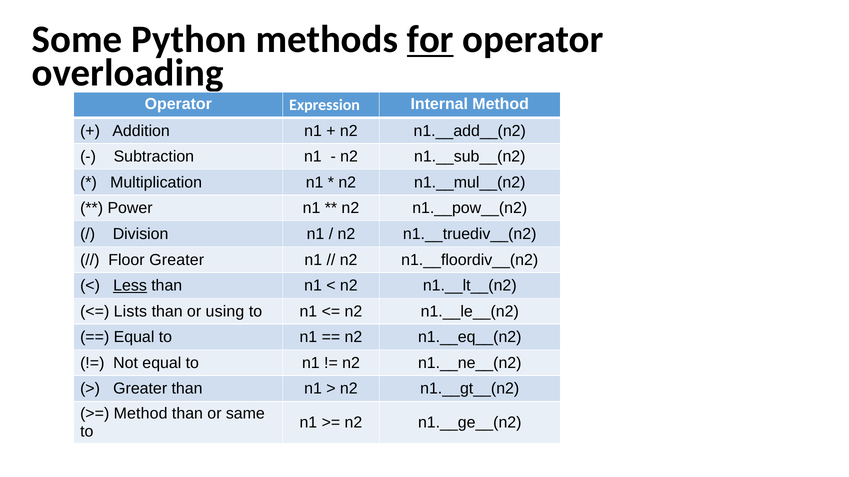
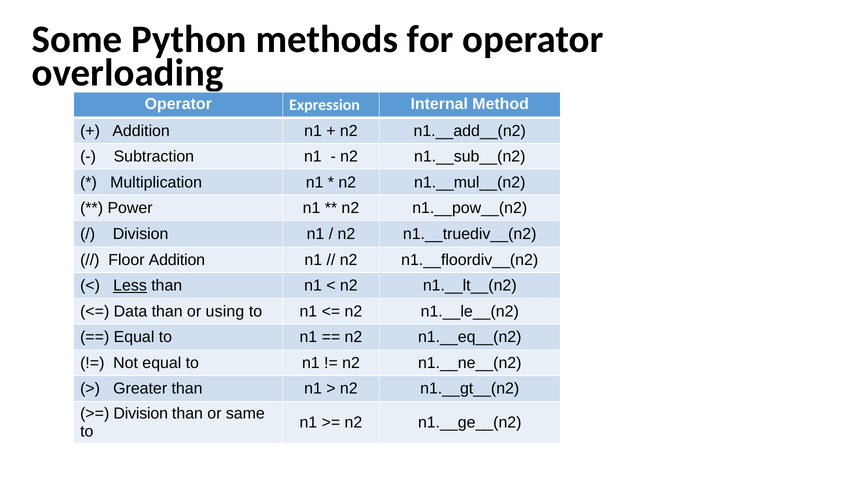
for underline: present -> none (430, 39)
Floor Greater: Greater -> Addition (177, 260)
Lists: Lists -> Data (130, 312)
Method: Method -> Division (141, 414)
